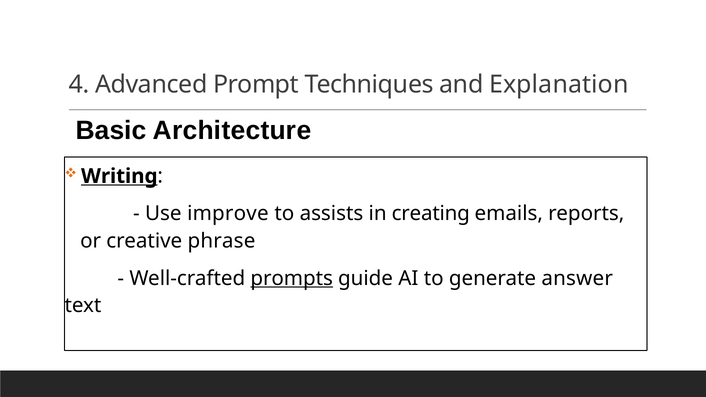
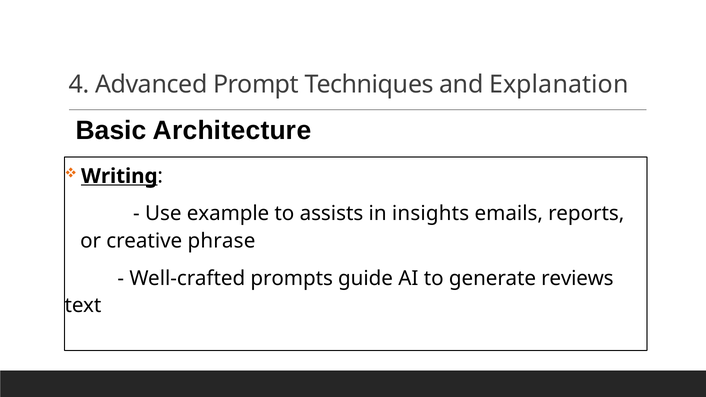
improve: improve -> example (228, 214)
creating: creating -> insights (431, 214)
prompts underline: present -> none (292, 278)
answer: answer -> reviews (577, 278)
